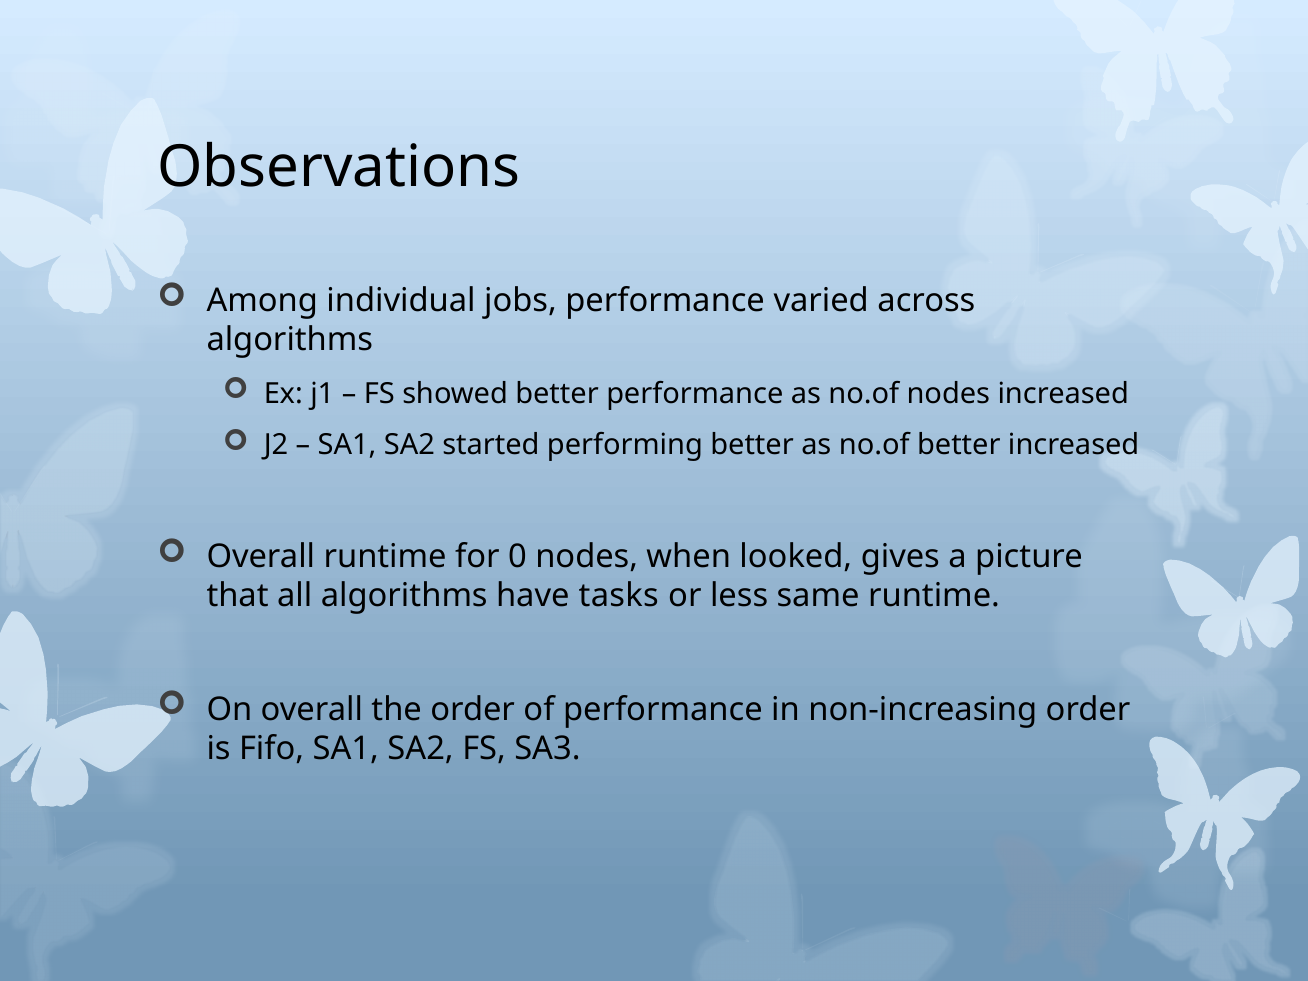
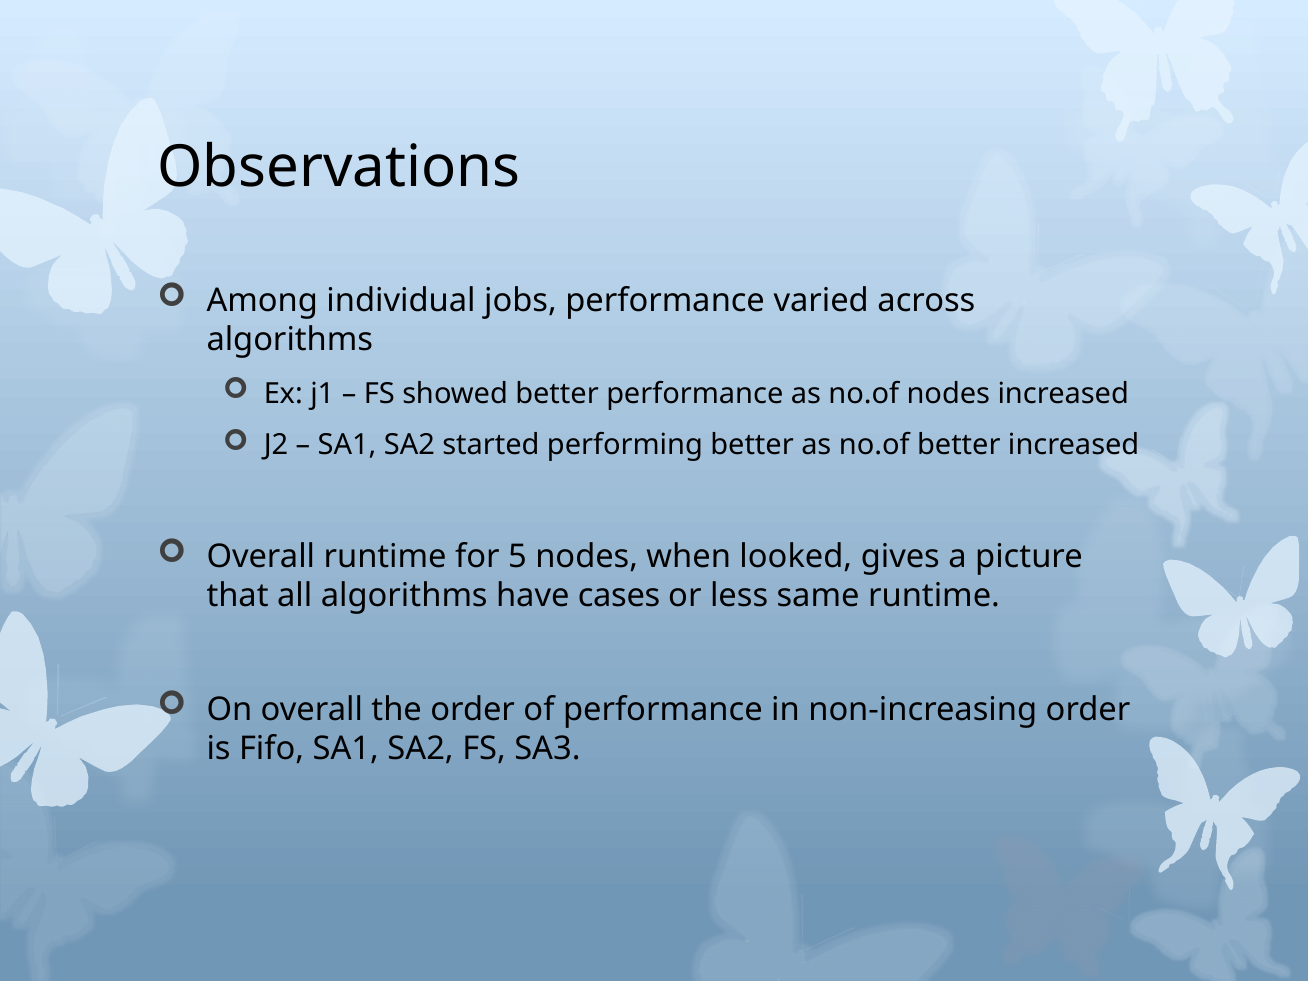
0: 0 -> 5 (517, 557)
tasks: tasks -> cases (619, 596)
